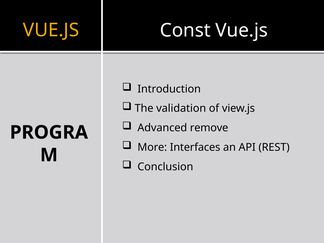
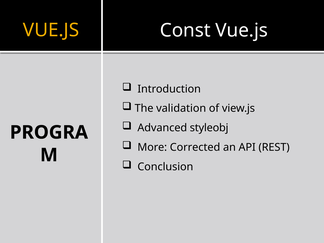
remove: remove -> styleobj (209, 128)
Interfaces: Interfaces -> Corrected (195, 147)
